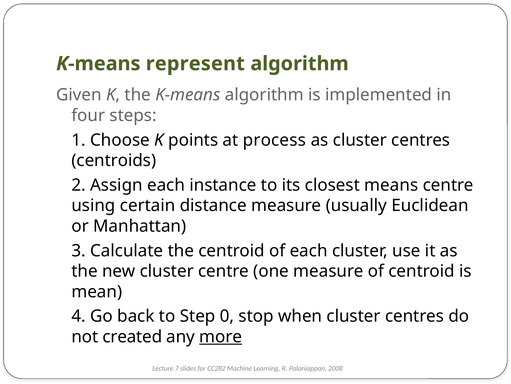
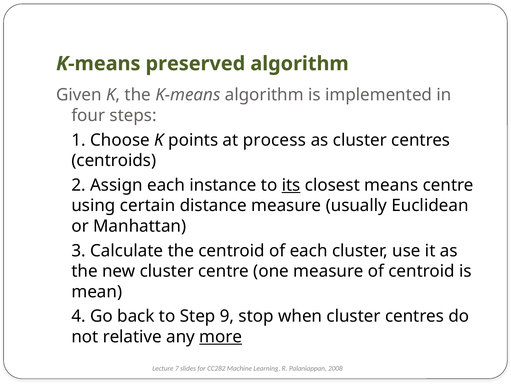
represent: represent -> preserved (195, 64)
its underline: none -> present (291, 185)
0: 0 -> 9 (227, 316)
created: created -> relative (132, 336)
